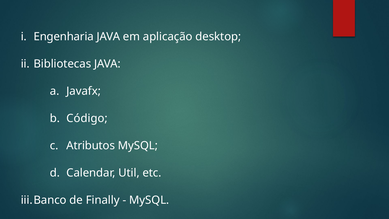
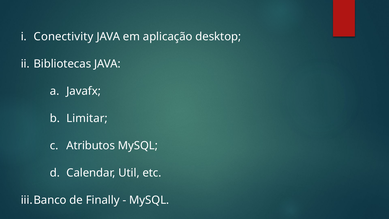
Engenharia: Engenharia -> Conectivity (64, 37)
Código: Código -> Limitar (87, 118)
